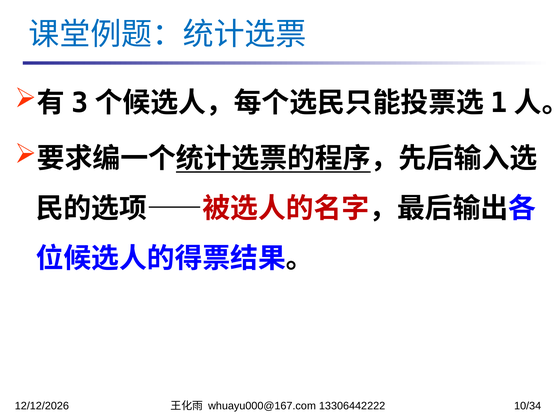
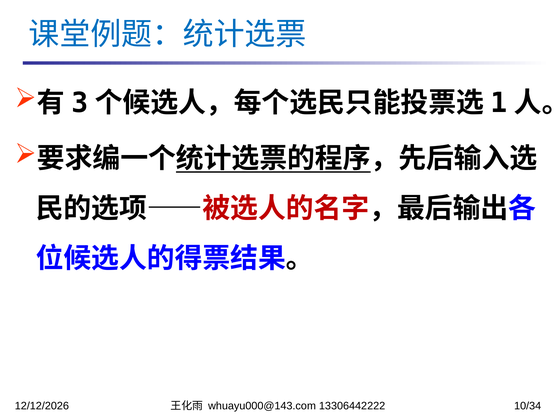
whuayu000@167.com: whuayu000@167.com -> whuayu000@143.com (262, 406)
